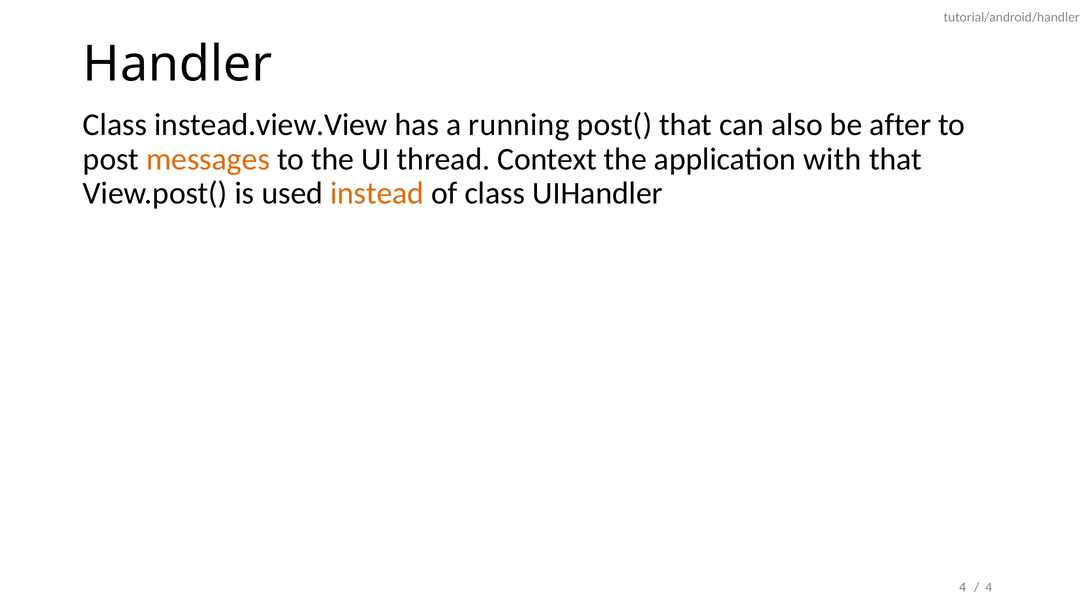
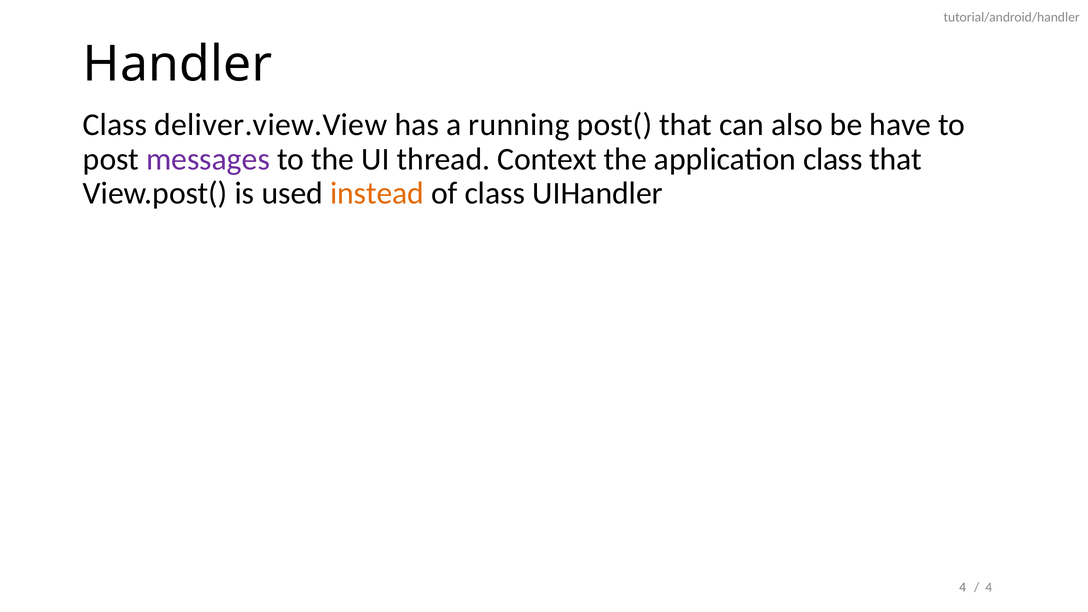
instead.view.View: instead.view.View -> deliver.view.View (271, 125)
after: after -> have (900, 125)
messages colour: orange -> purple (208, 159)
application with: with -> class (833, 159)
